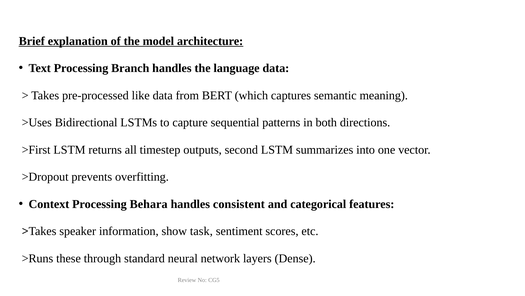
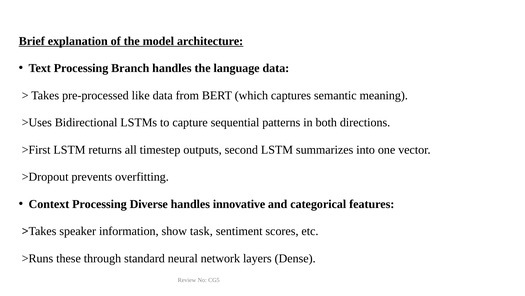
Behara: Behara -> Diverse (149, 204)
consistent: consistent -> innovative (239, 204)
